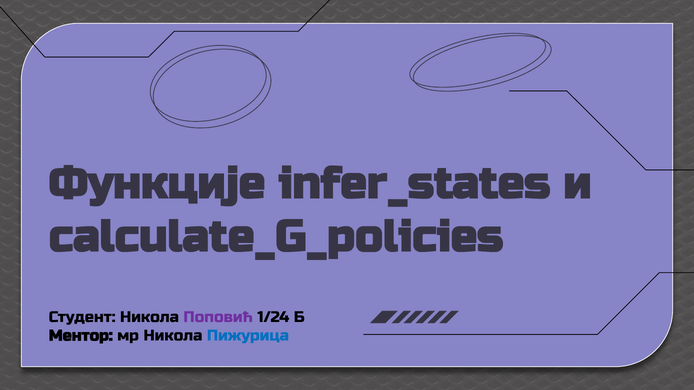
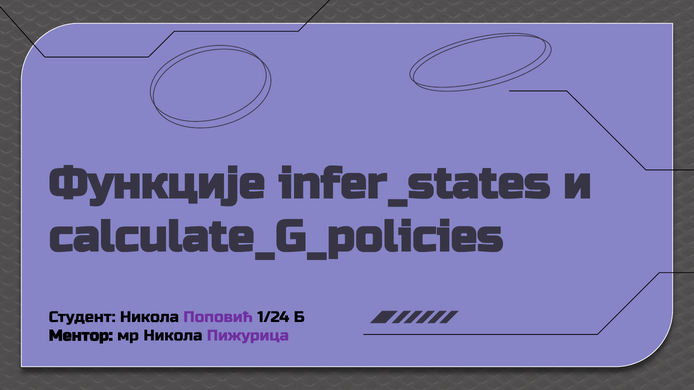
Пижурица colour: blue -> purple (248, 336)
